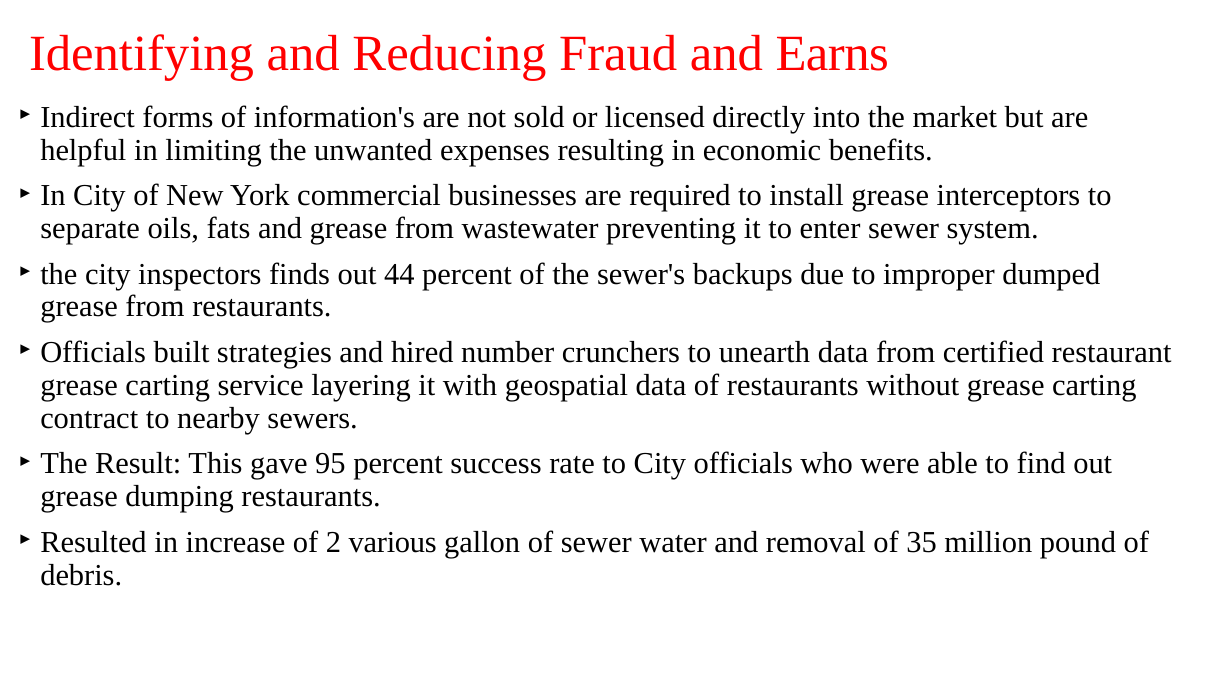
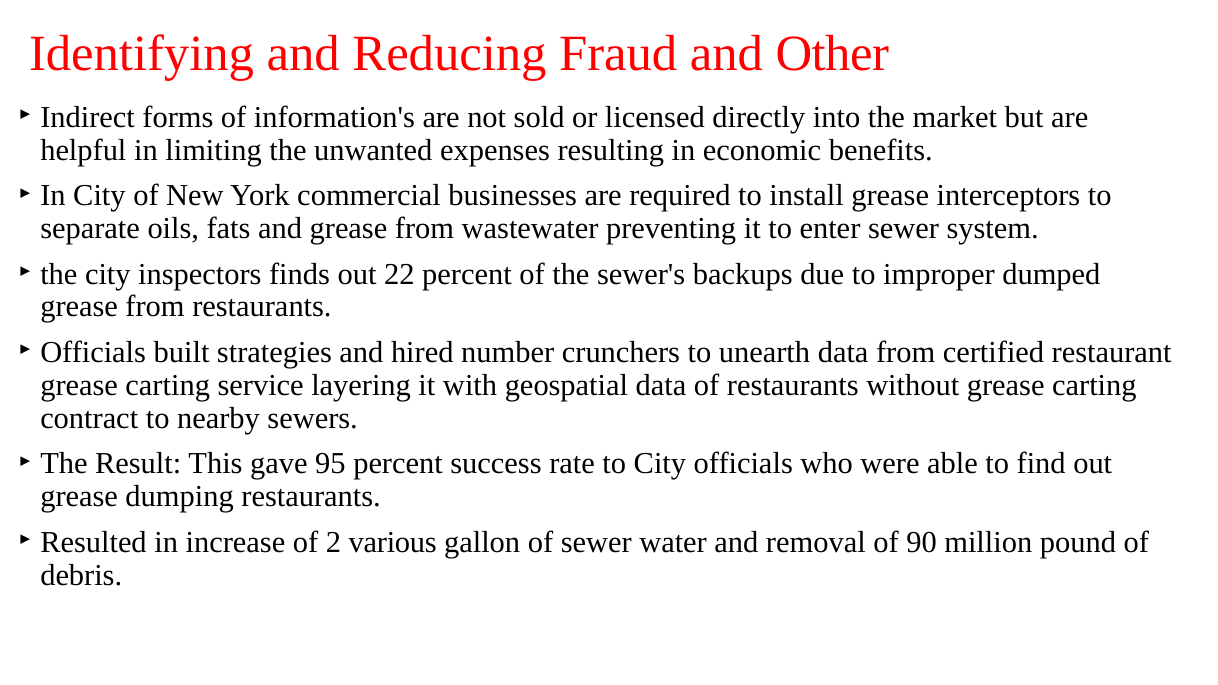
Earns: Earns -> Other (832, 54)
44: 44 -> 22 (399, 274)
35: 35 -> 90 (922, 542)
